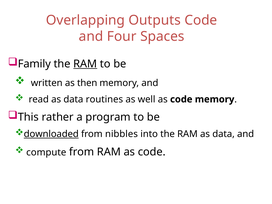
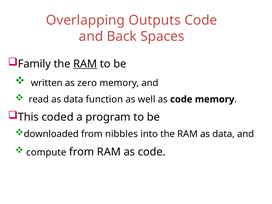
Four: Four -> Back (122, 36)
then: then -> zero (87, 83)
routines: routines -> function (104, 99)
rather: rather -> coded (58, 117)
downloaded underline: present -> none (51, 134)
